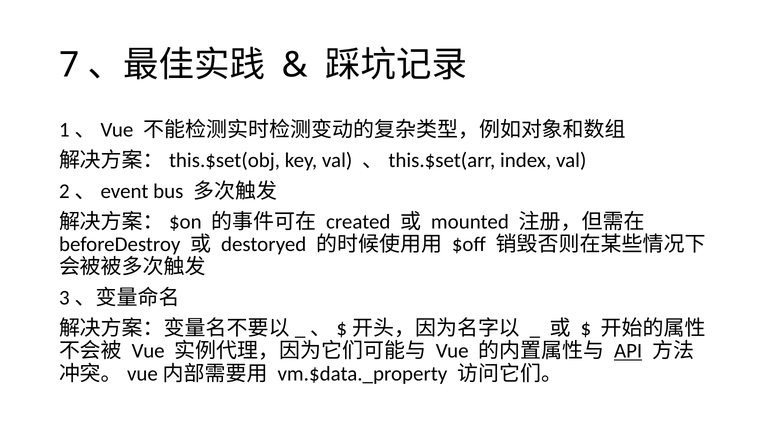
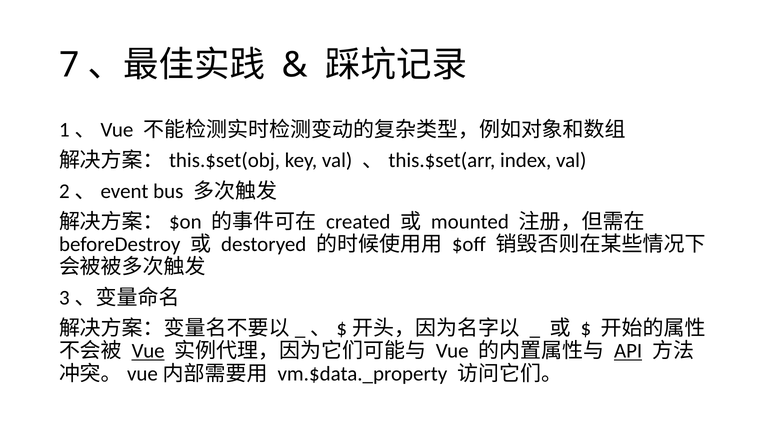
Vue underline: none -> present (148, 351)
